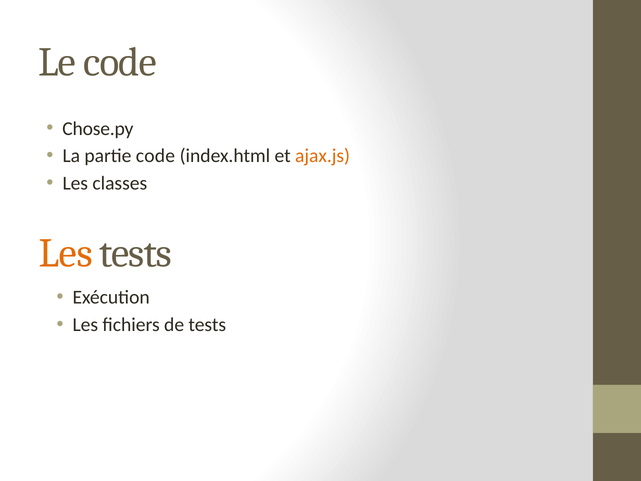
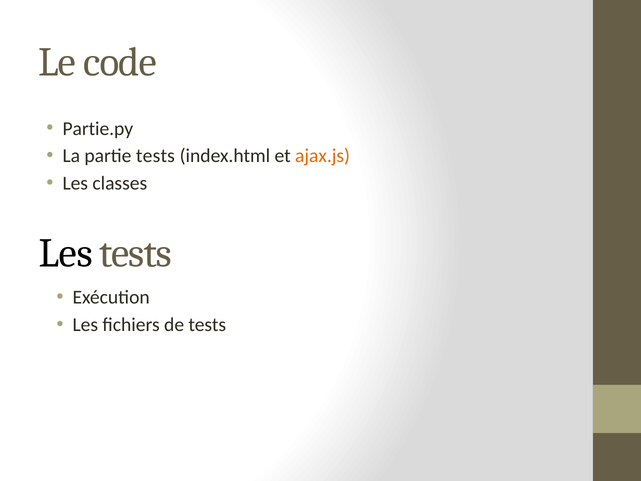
Chose.py: Chose.py -> Partie.py (98, 129)
partie code: code -> tests (155, 156)
Les colour: orange -> black (66, 253)
